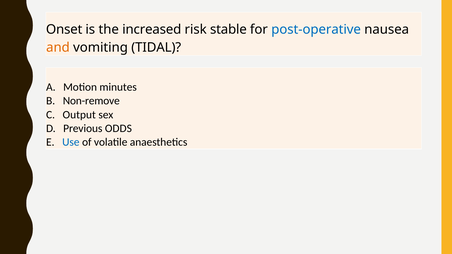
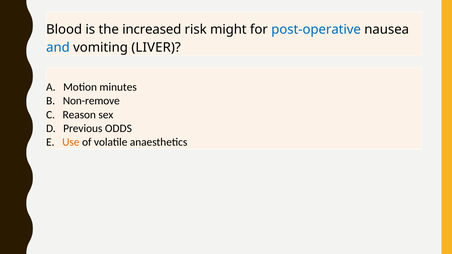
Onset: Onset -> Blood (64, 29)
stable: stable -> might (228, 29)
and colour: orange -> blue (58, 47)
TIDAL: TIDAL -> LIVER (156, 47)
Output: Output -> Reason (79, 115)
Use colour: blue -> orange (71, 142)
